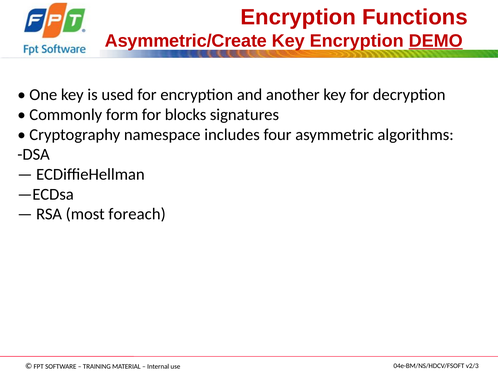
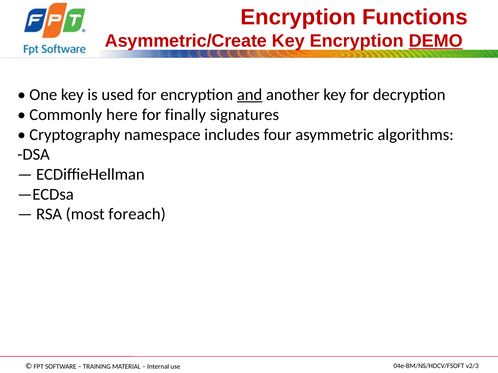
and underline: none -> present (250, 95)
form: form -> here (122, 115)
blocks: blocks -> finally (185, 115)
